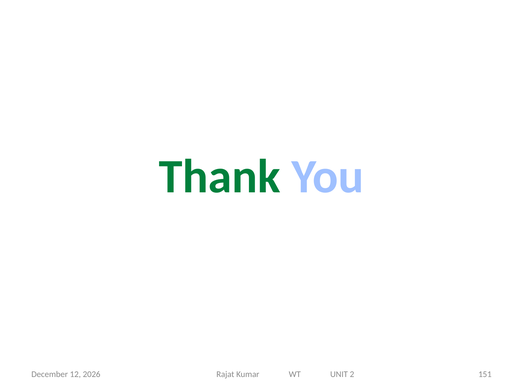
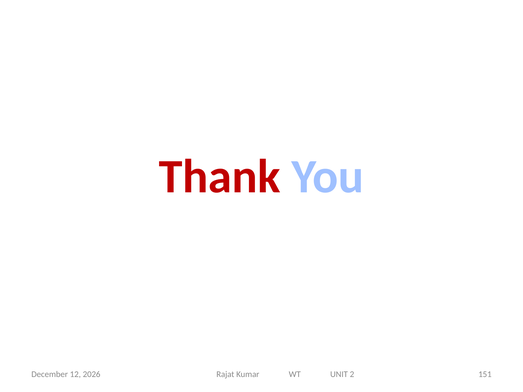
Thank colour: green -> red (220, 177)
